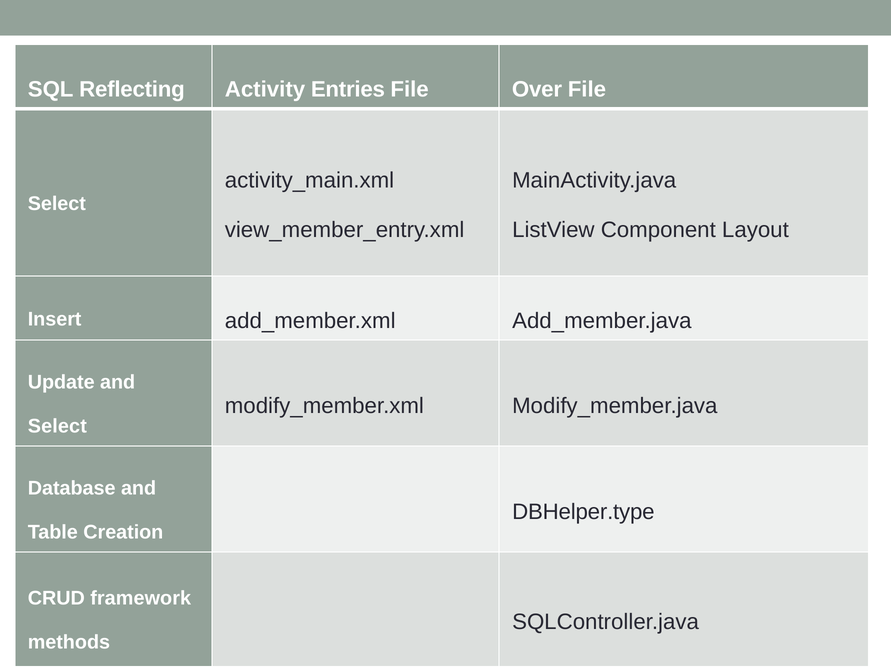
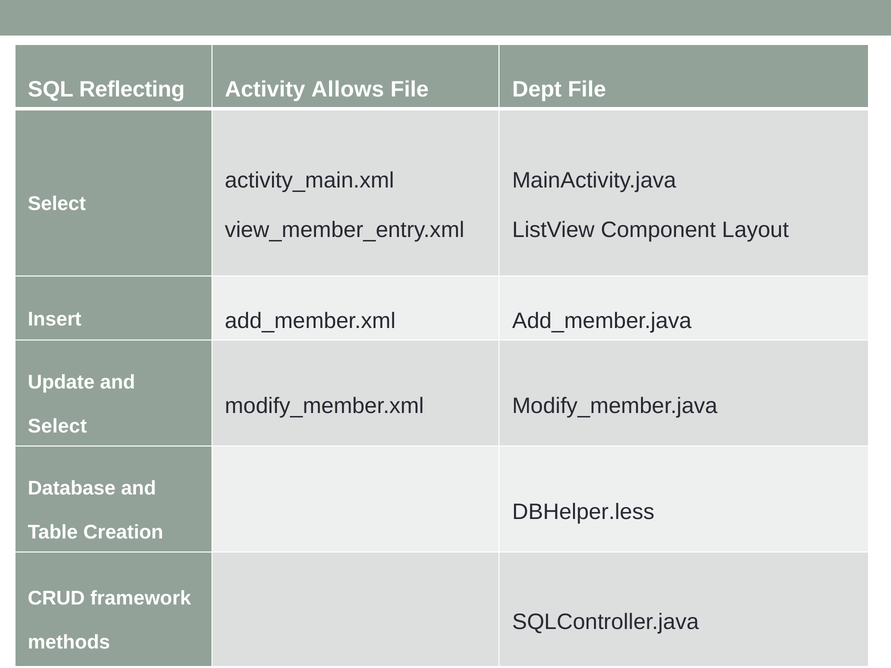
Entries: Entries -> Allows (348, 89)
Over: Over -> Dept (537, 89)
DBHelper.type: DBHelper.type -> DBHelper.less (583, 512)
